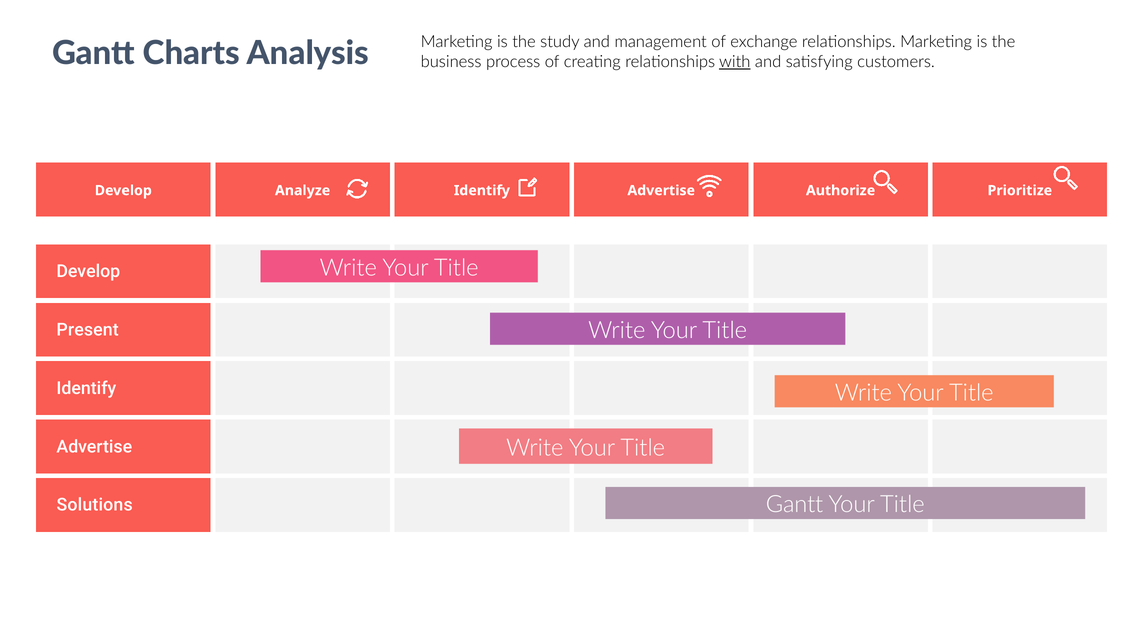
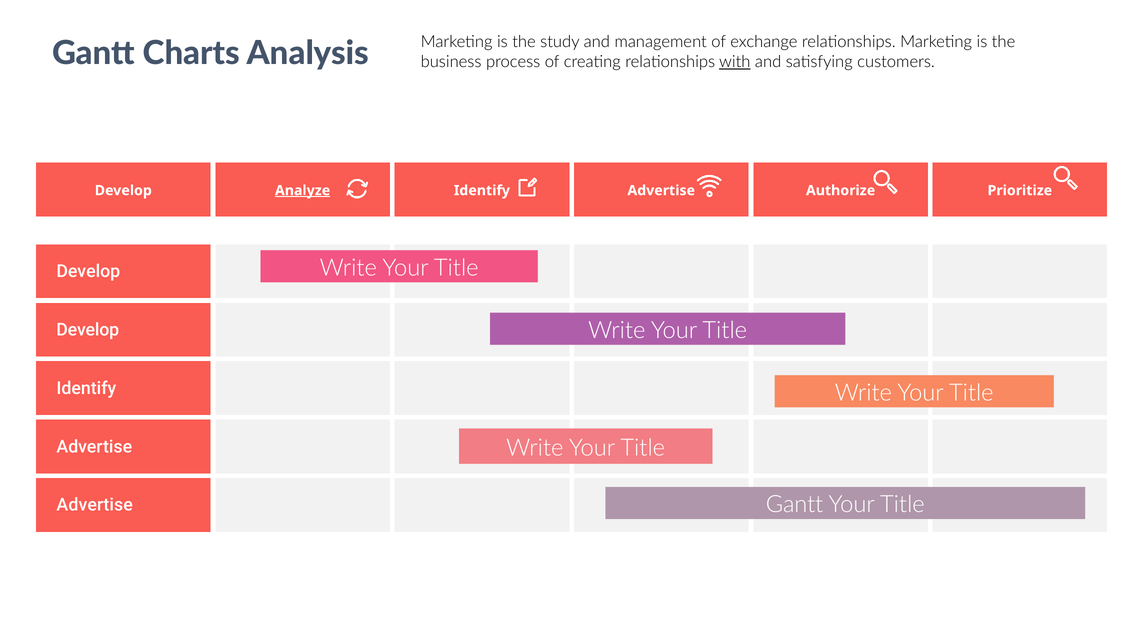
Analyze underline: none -> present (303, 191)
Present: Present -> Develop (88, 330)
Solutions: Solutions -> Advertise (95, 505)
